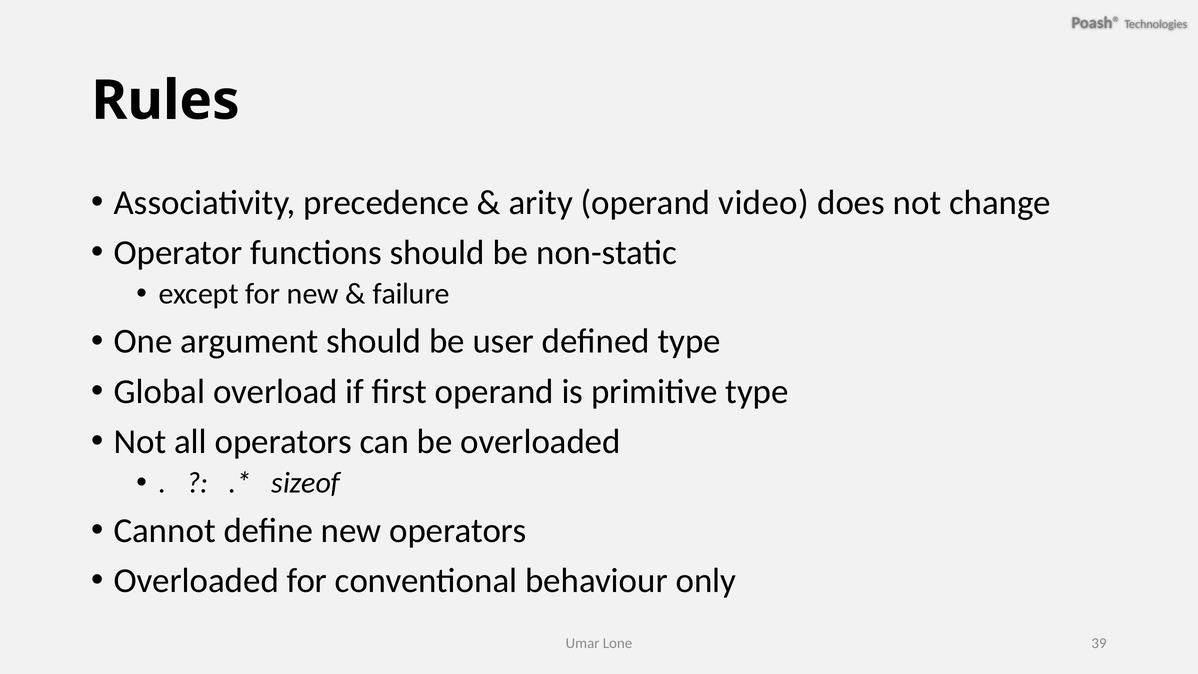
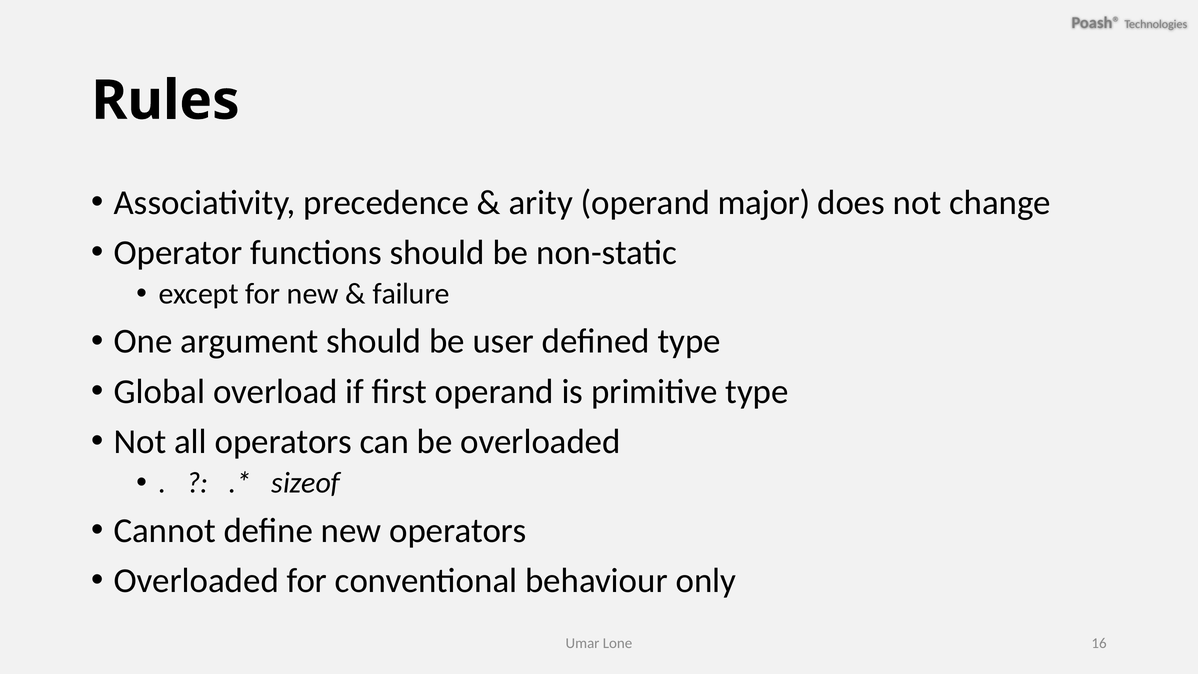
video: video -> major (764, 202)
39: 39 -> 16 (1099, 643)
